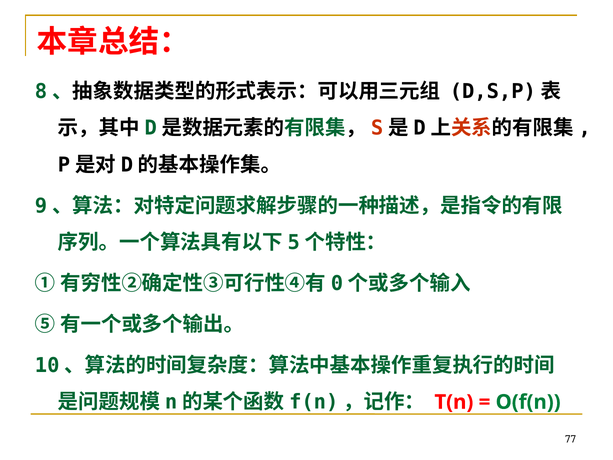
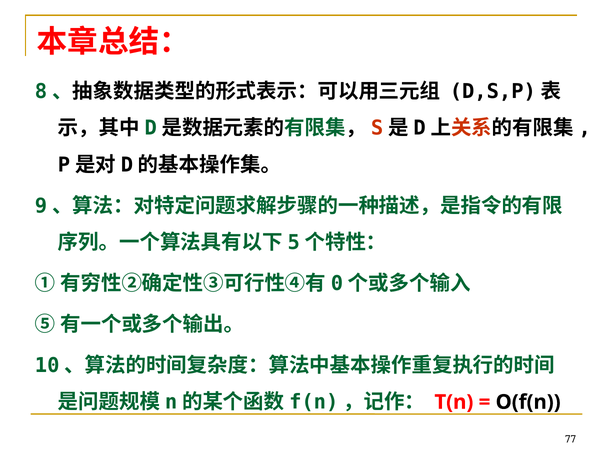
O(f(n colour: green -> black (528, 402)
